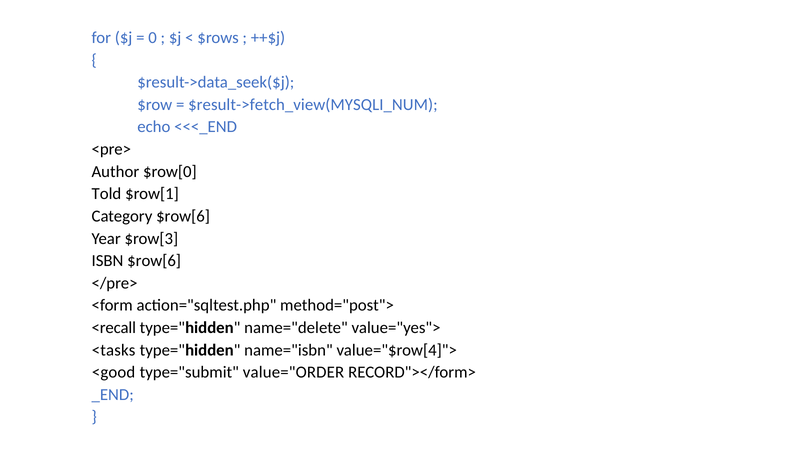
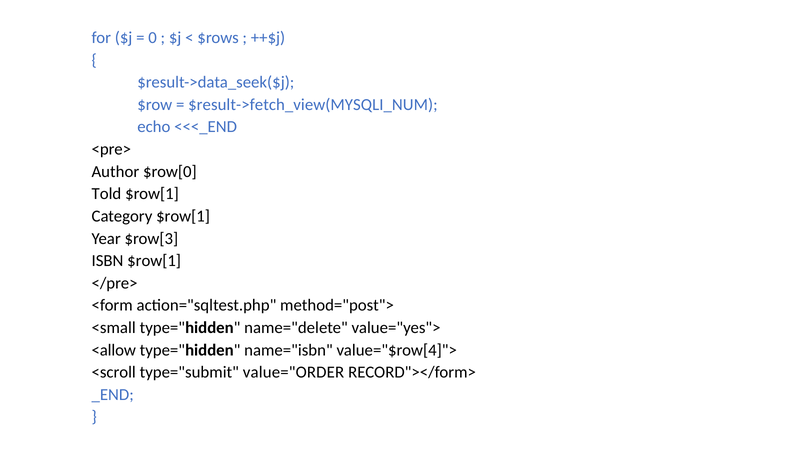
Category $row[6: $row[6 -> $row[1 (183, 216)
ISBN $row[6: $row[6 -> $row[1 (154, 261)
<recall: <recall -> <small (114, 328)
<tasks: <tasks -> <allow (114, 350)
<good: <good -> <scroll (114, 372)
